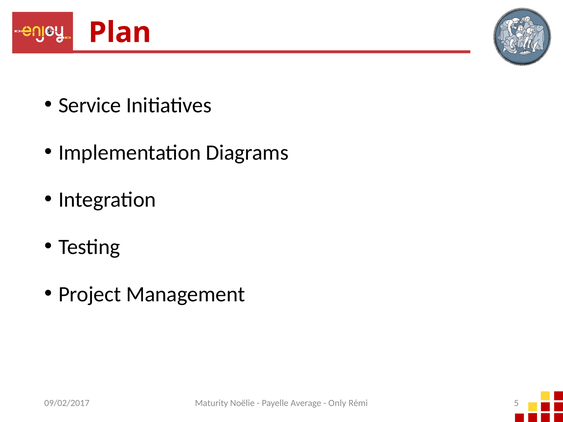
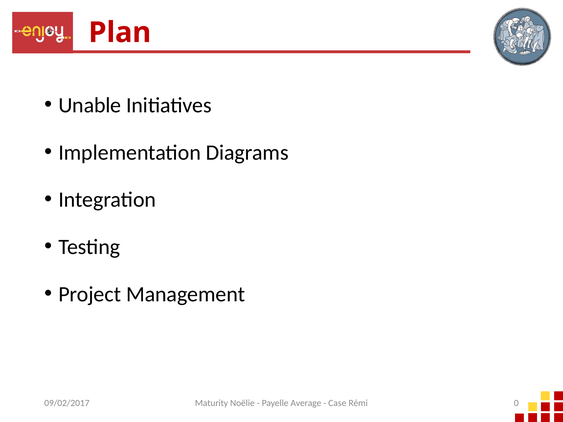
Service: Service -> Unable (90, 105)
Only: Only -> Case (337, 403)
5: 5 -> 0 (516, 403)
